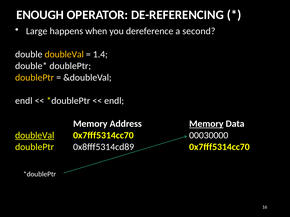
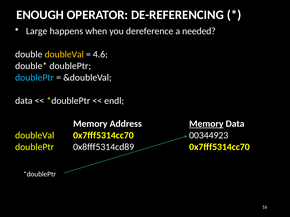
second: second -> needed (199, 31)
1.4: 1.4 -> 4.6 (100, 54)
doublePtr colour: yellow -> light blue (35, 78)
endl: endl -> data (24, 101)
doubleVal underline: present -> none (35, 136)
00030000: 00030000 -> 00344923 (209, 136)
